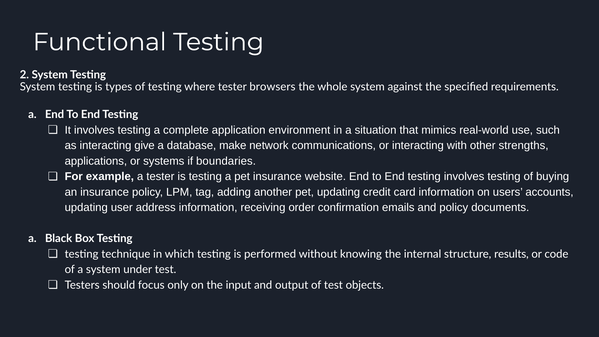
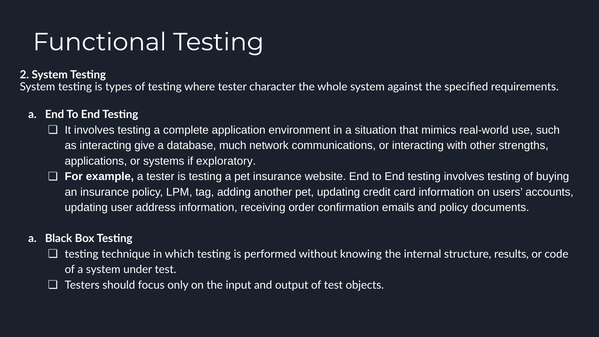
browsers: browsers -> character (273, 87)
make: make -> much (233, 146)
boundaries: boundaries -> exploratory (226, 161)
